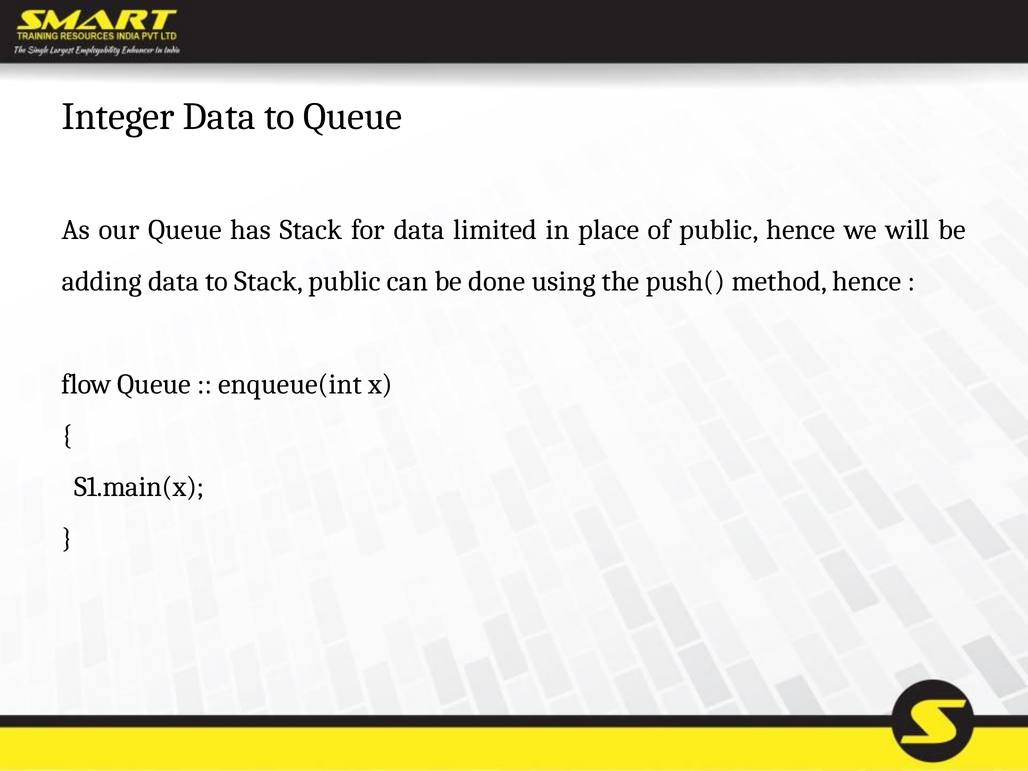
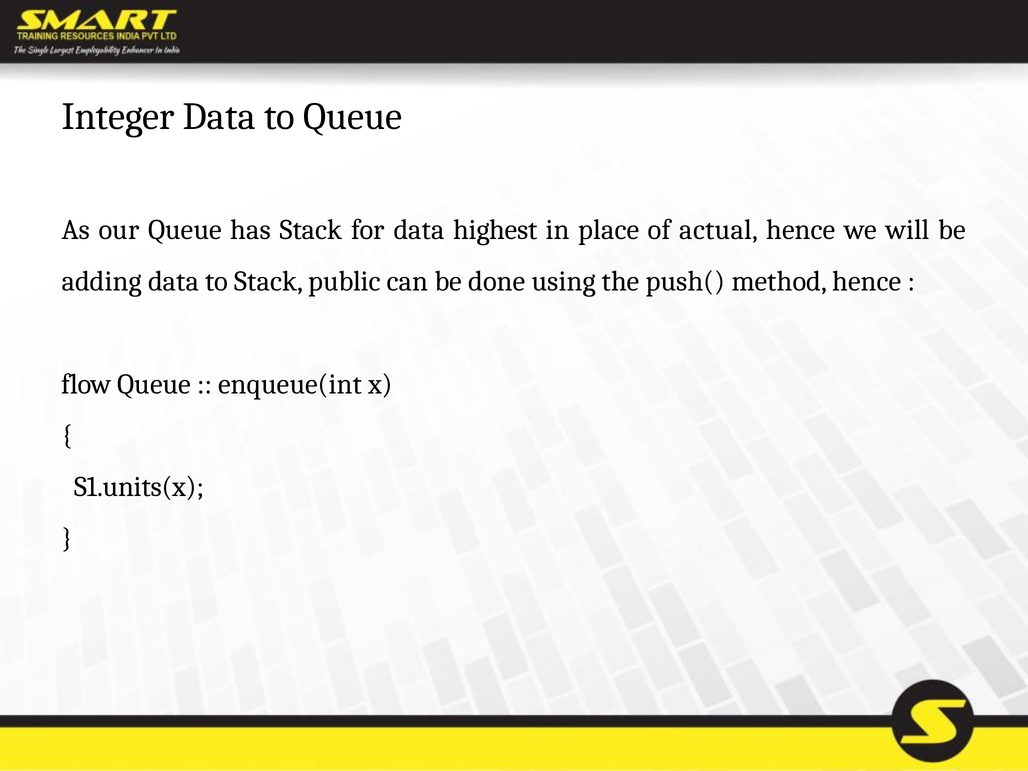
limited: limited -> highest (495, 230)
of public: public -> actual (719, 230)
S1.main(x: S1.main(x -> S1.units(x (139, 487)
